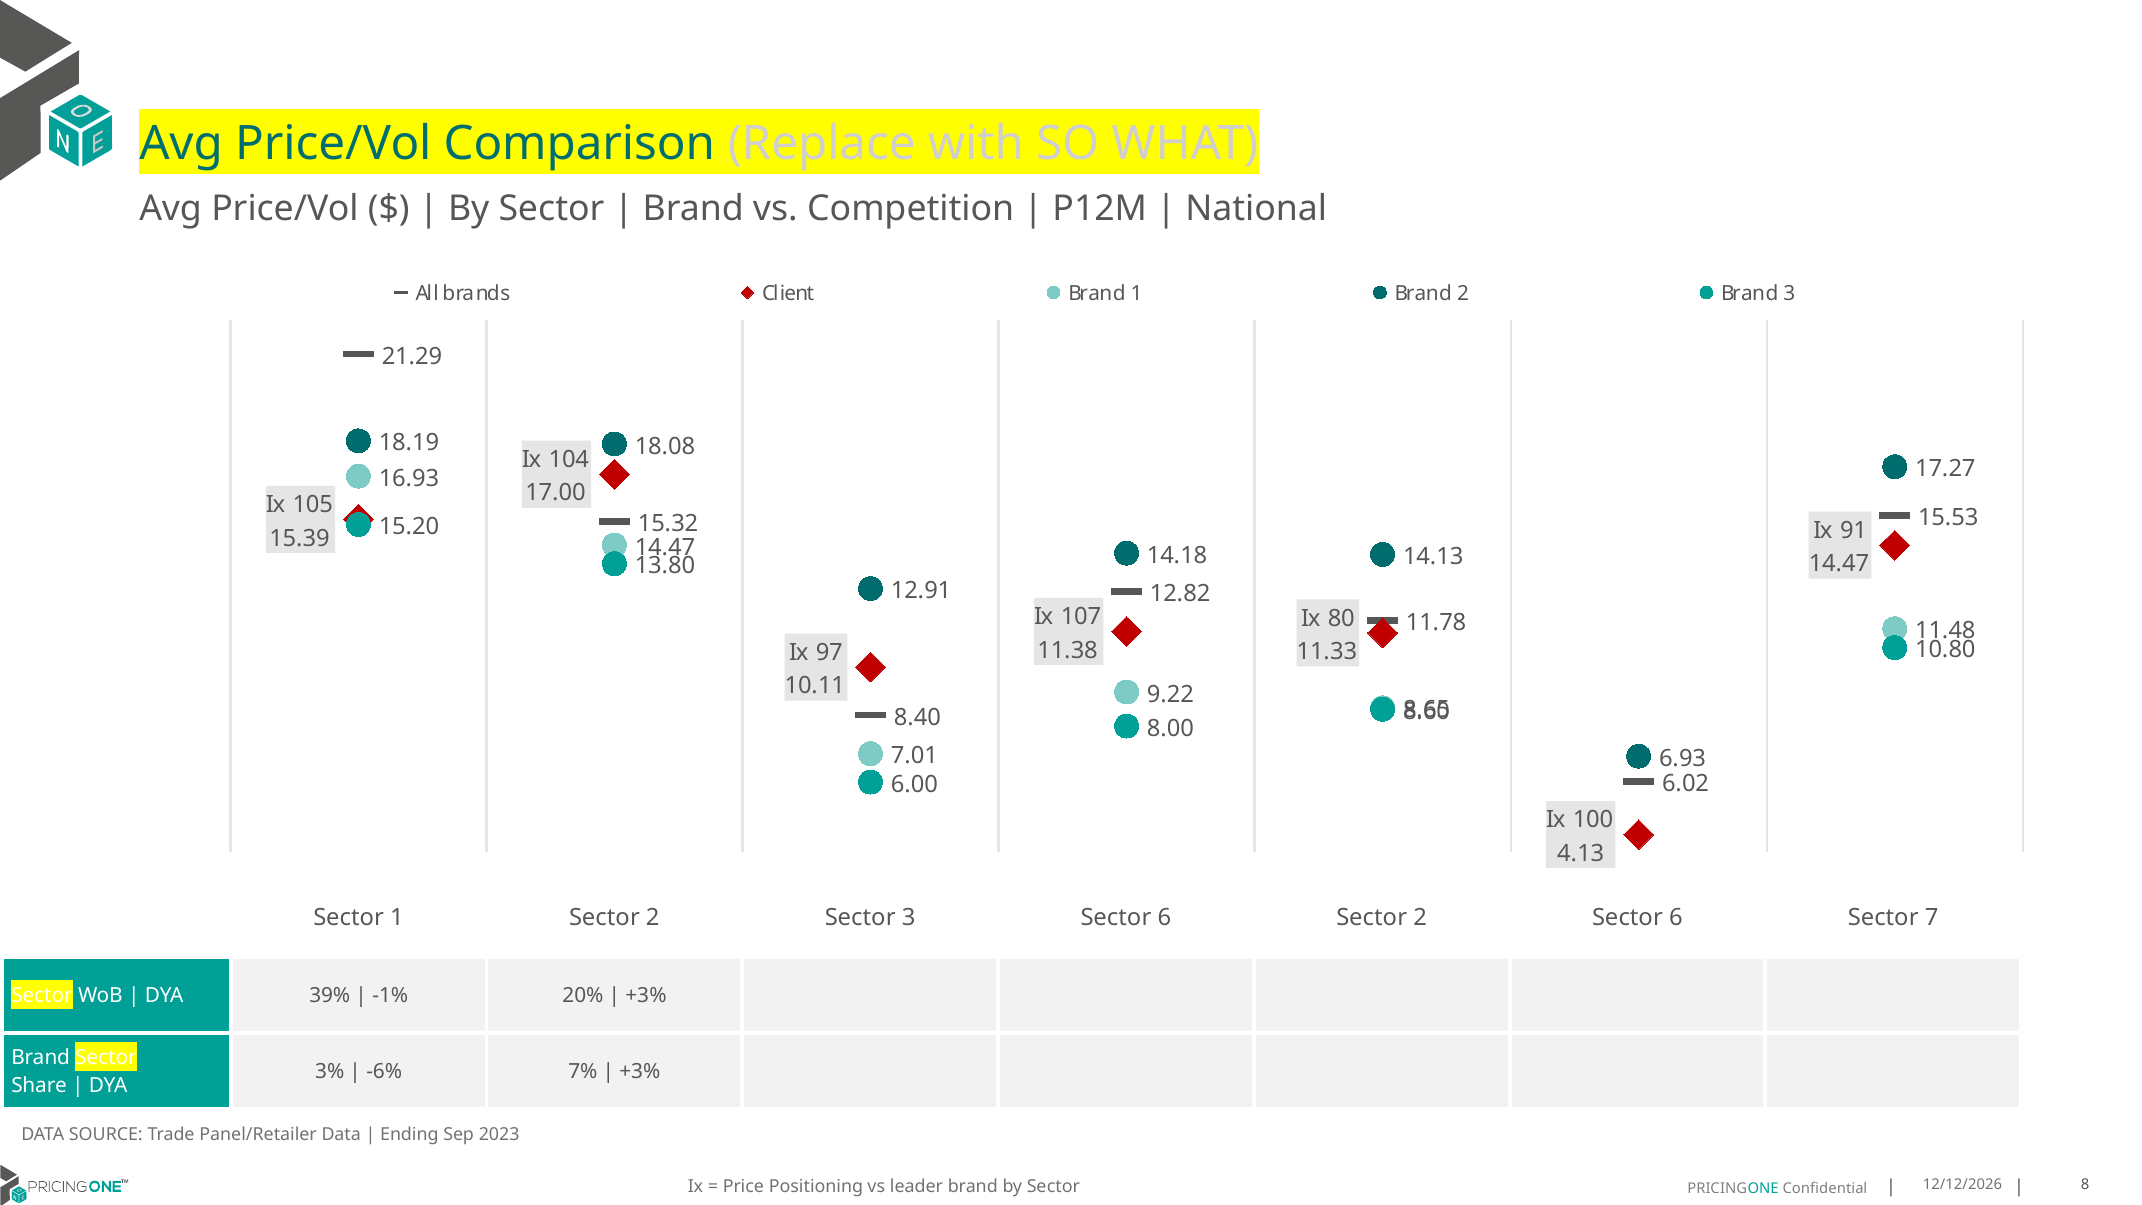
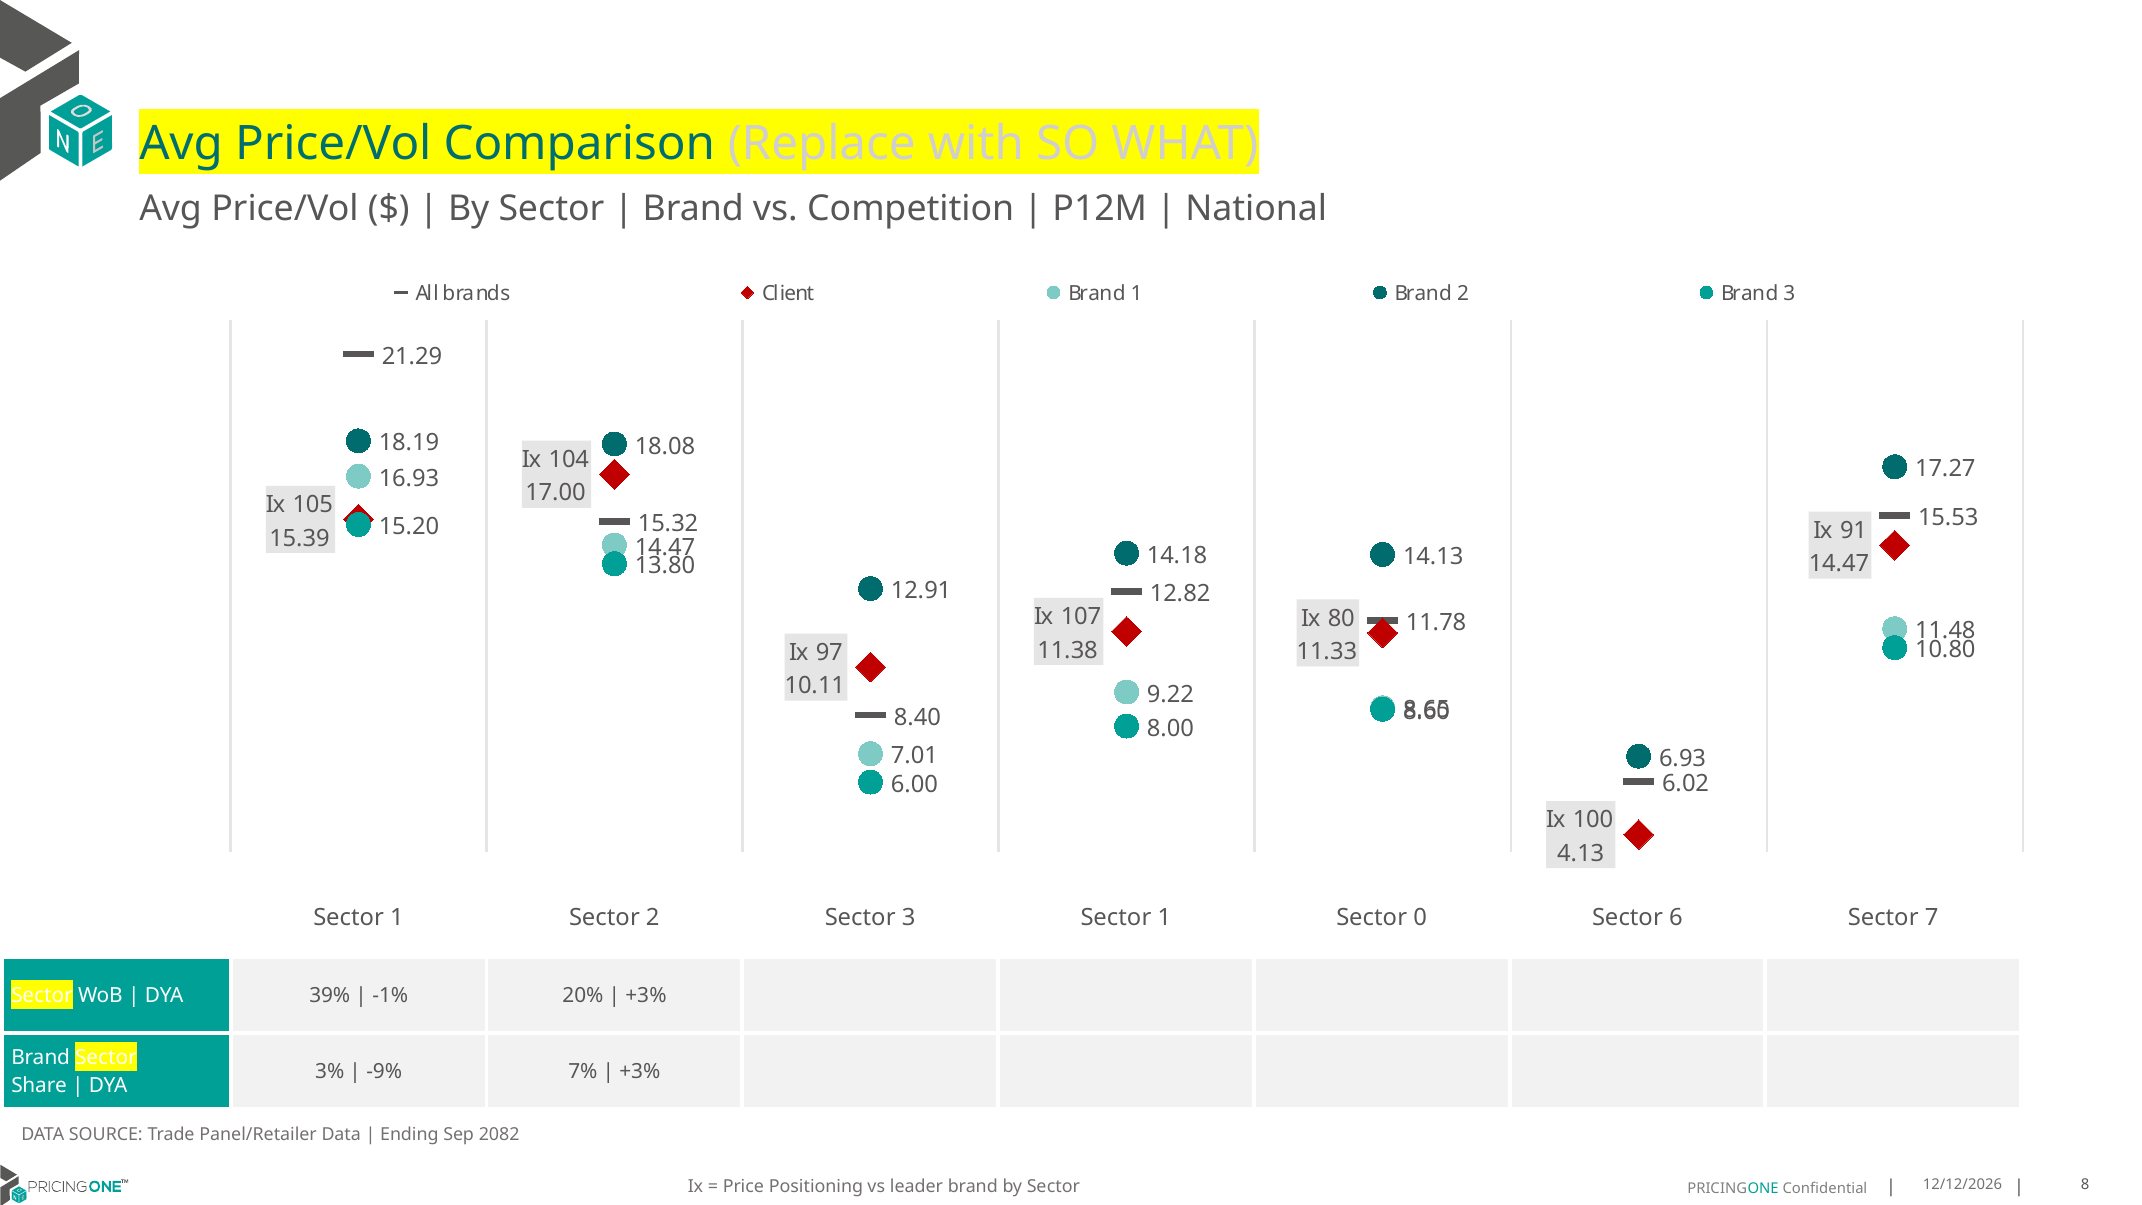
Sector 3 Sector 6: 6 -> 1 (1164, 917)
2: 2 -> 0 (1420, 917)
-6%: -6% -> -9% (384, 1072)
2023: 2023 -> 2082 (499, 1135)
